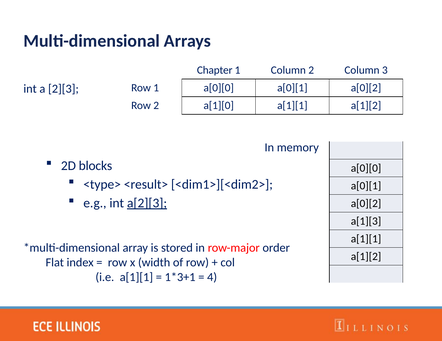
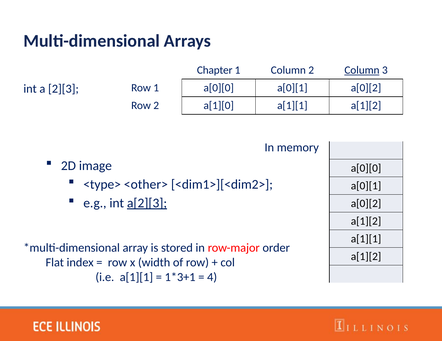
Column underline: none -> present (362, 70)
blocks: blocks -> image (95, 166)
<result>: <result> -> <other> (146, 185)
a[1][3: a[1][3 -> a[1][2 (366, 222)
